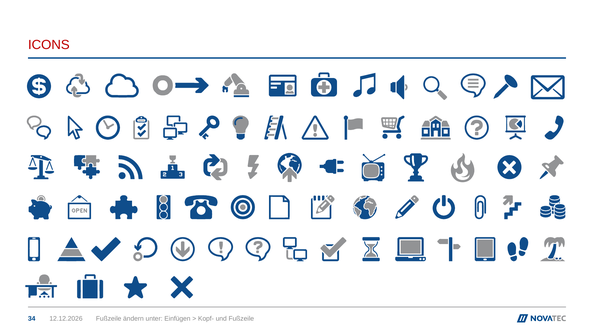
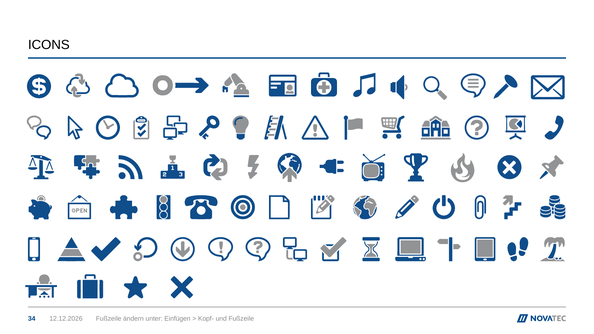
ICONS colour: red -> black (49, 45)
